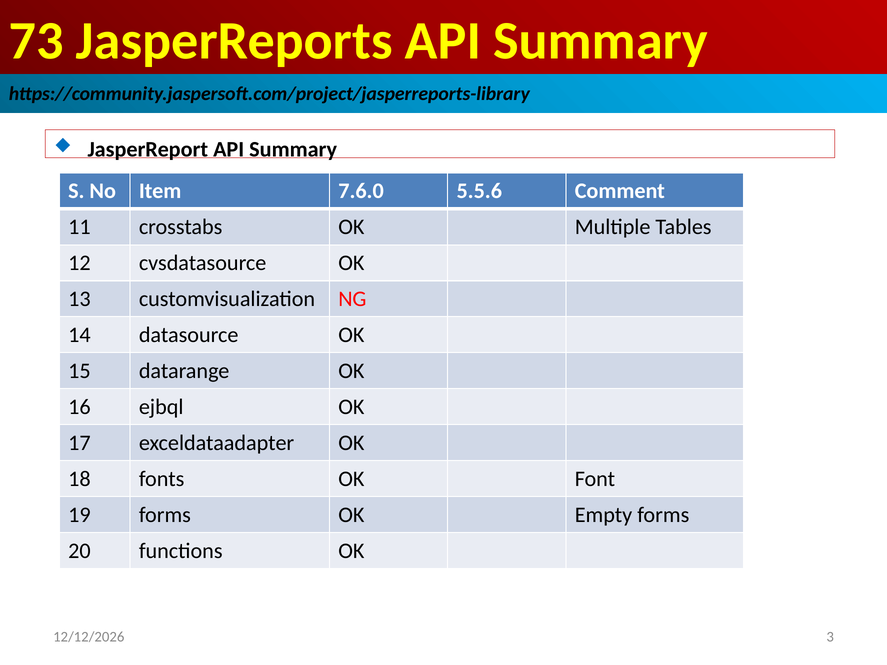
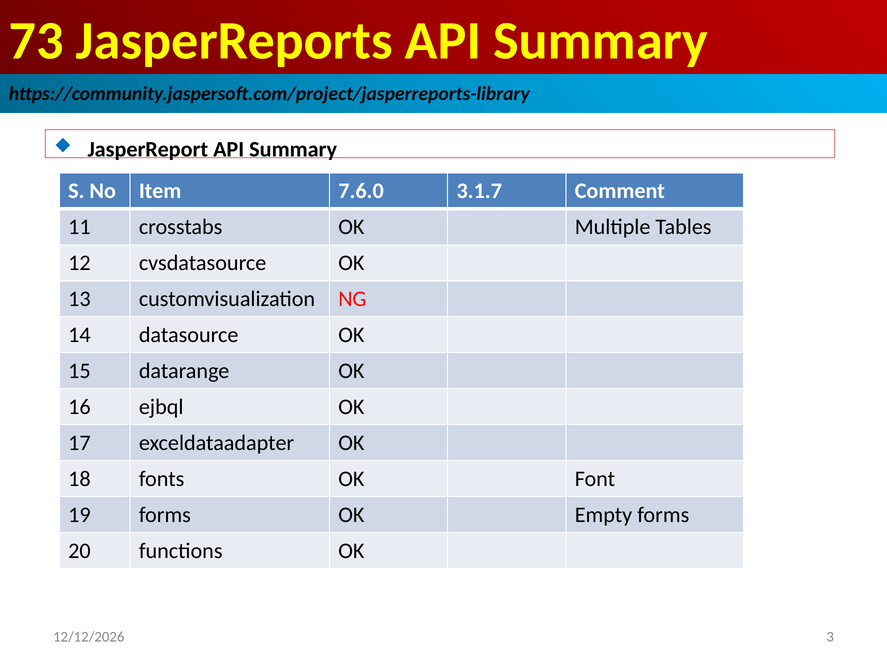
5.5.6: 5.5.6 -> 3.1.7 (479, 191)
